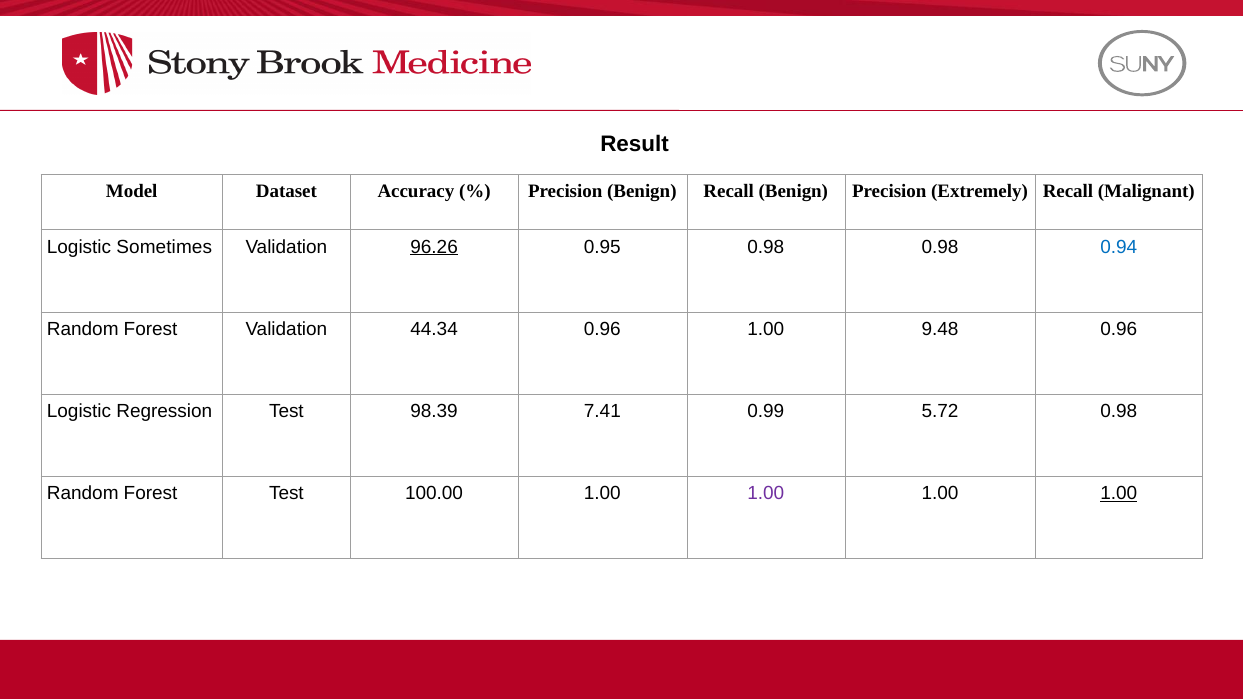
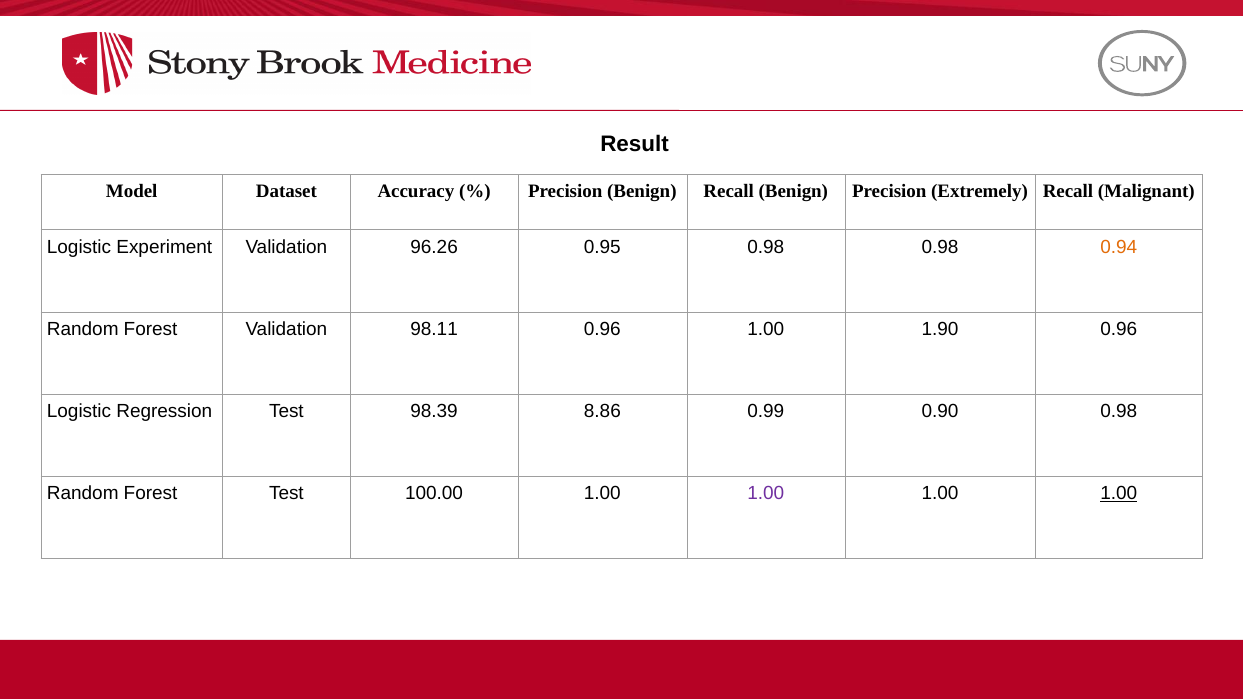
Sometimes: Sometimes -> Experiment (164, 247)
96.26 underline: present -> none (434, 247)
0.94 colour: blue -> orange (1119, 247)
44.34: 44.34 -> 98.11 (434, 329)
9.48: 9.48 -> 1.90 (940, 329)
7.41: 7.41 -> 8.86 (602, 411)
5.72: 5.72 -> 0.90 (940, 411)
